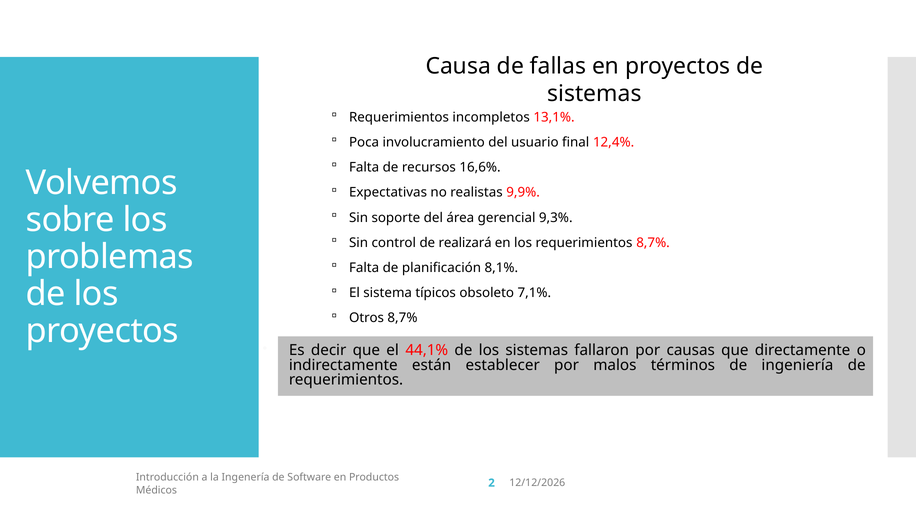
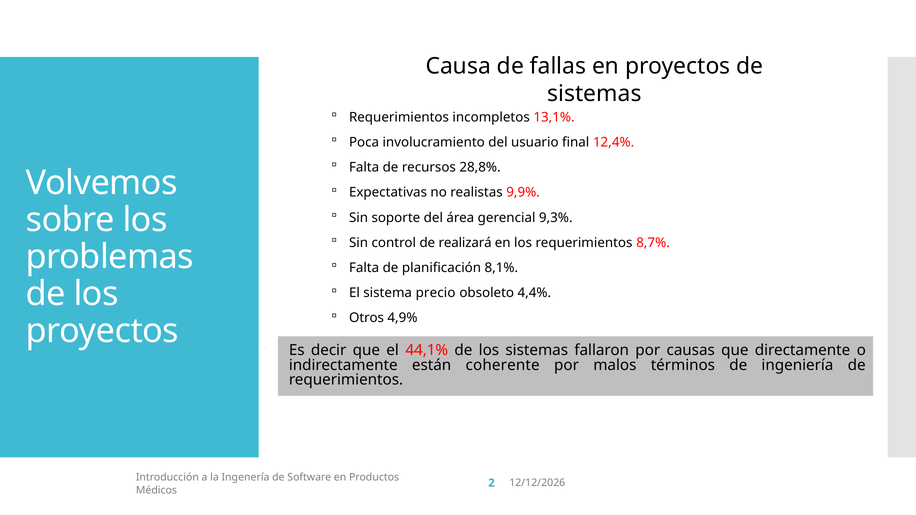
16,6%: 16,6% -> 28,8% (480, 167)
típicos: típicos -> precio (436, 293)
7,1%: 7,1% -> 4,4% (534, 293)
Otros 8,7%: 8,7% -> 4,9% (402, 318)
establecer: establecer -> coherente (503, 365)
